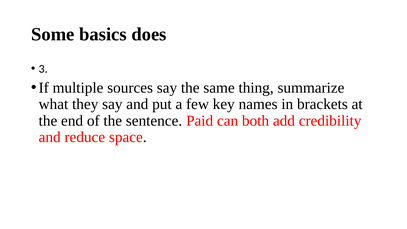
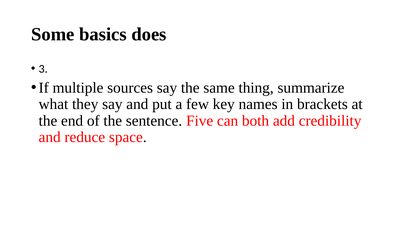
Paid: Paid -> Five (200, 121)
